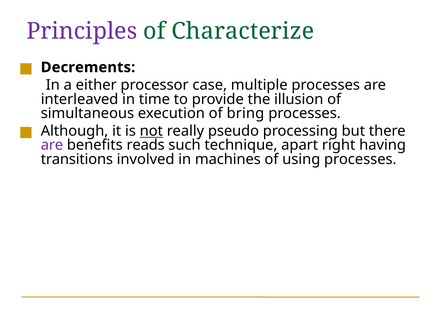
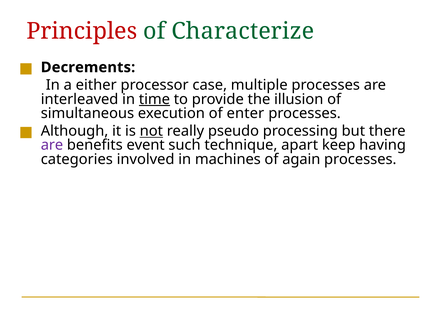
Principles colour: purple -> red (82, 31)
time underline: none -> present (154, 99)
bring: bring -> enter (245, 114)
reads: reads -> event (146, 145)
right: right -> keep (339, 145)
transitions: transitions -> categories (77, 160)
using: using -> again (301, 160)
